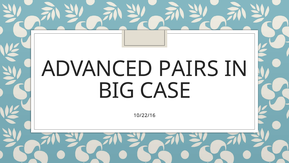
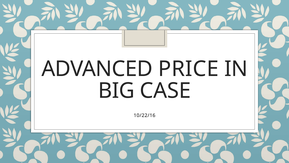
PAIRS: PAIRS -> PRICE (188, 69)
